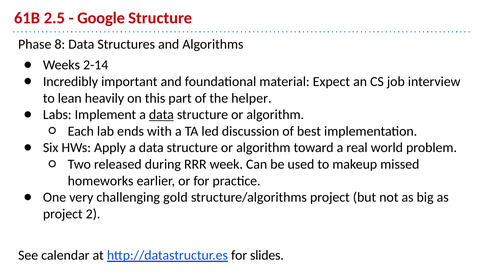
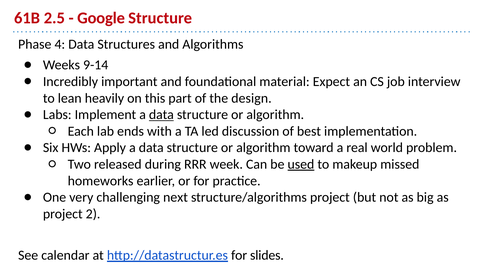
8: 8 -> 4 (60, 44)
2-14: 2-14 -> 9-14 (96, 65)
helper: helper -> design (251, 98)
used underline: none -> present (301, 164)
gold: gold -> next (176, 197)
